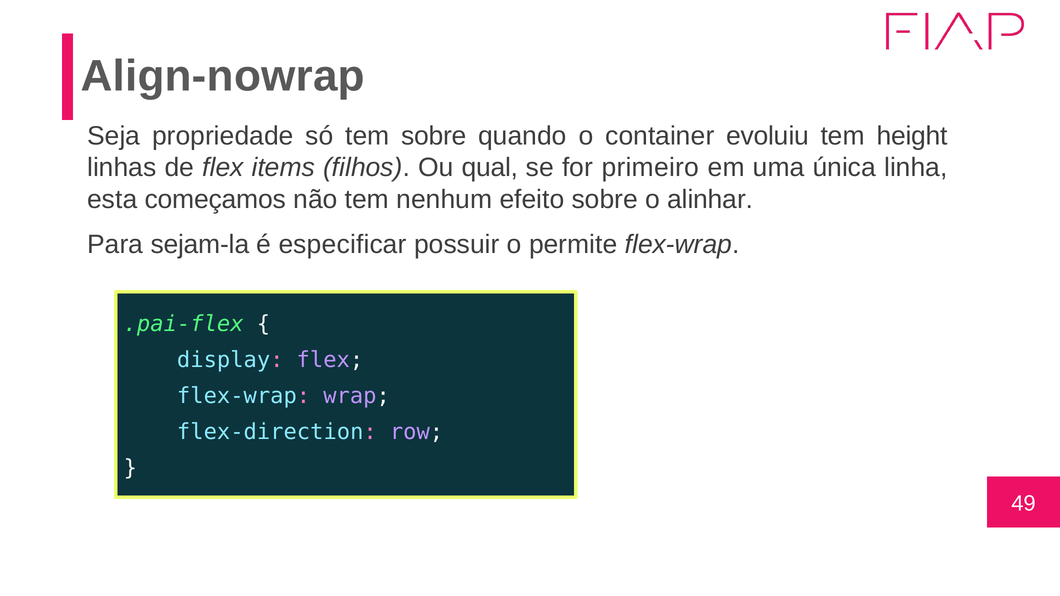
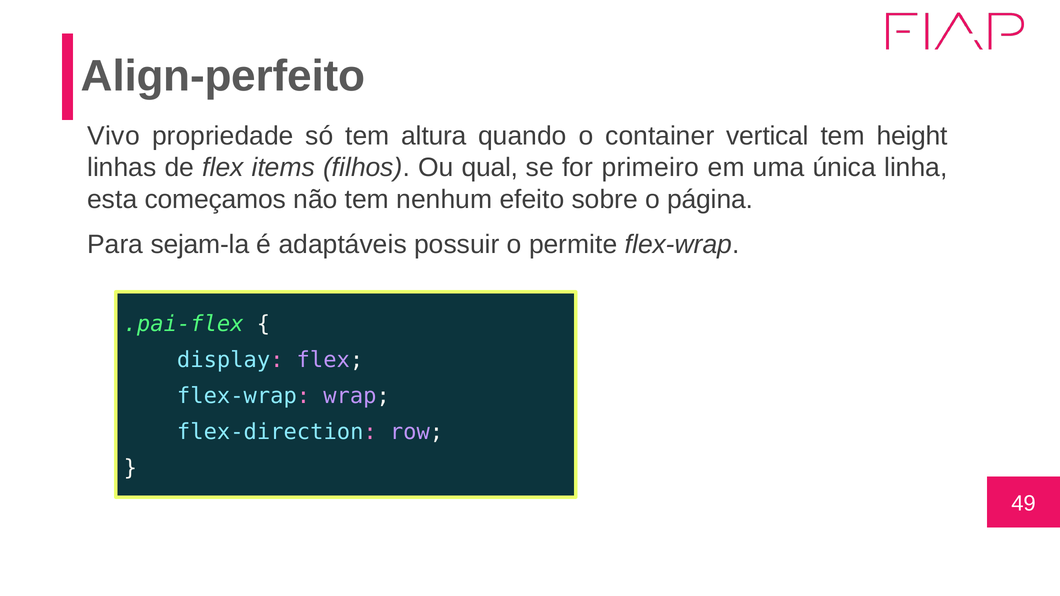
Align-nowrap: Align-nowrap -> Align-perfeito (223, 76)
Seja: Seja -> Vivo (114, 136)
tem sobre: sobre -> altura (434, 136)
evoluiu: evoluiu -> vertical (768, 136)
alinhar: alinhar -> página (710, 200)
especificar: especificar -> adaptáveis (343, 245)
